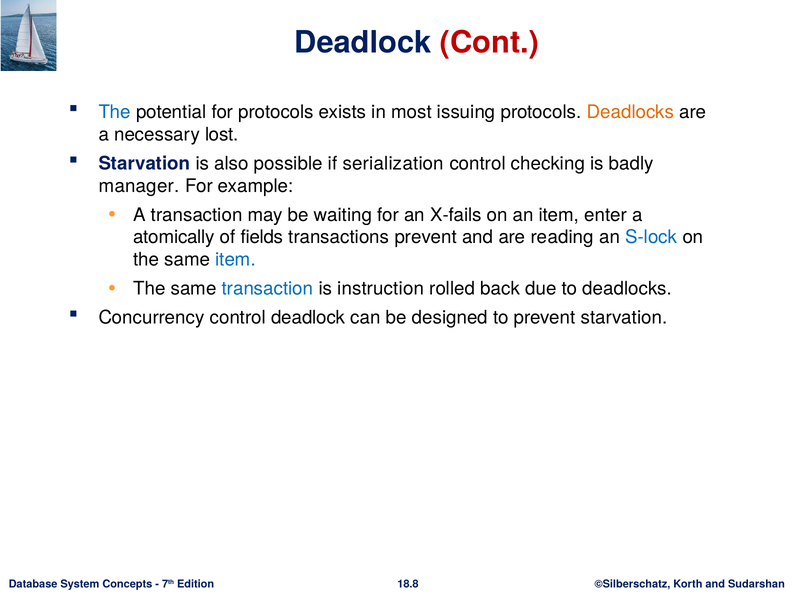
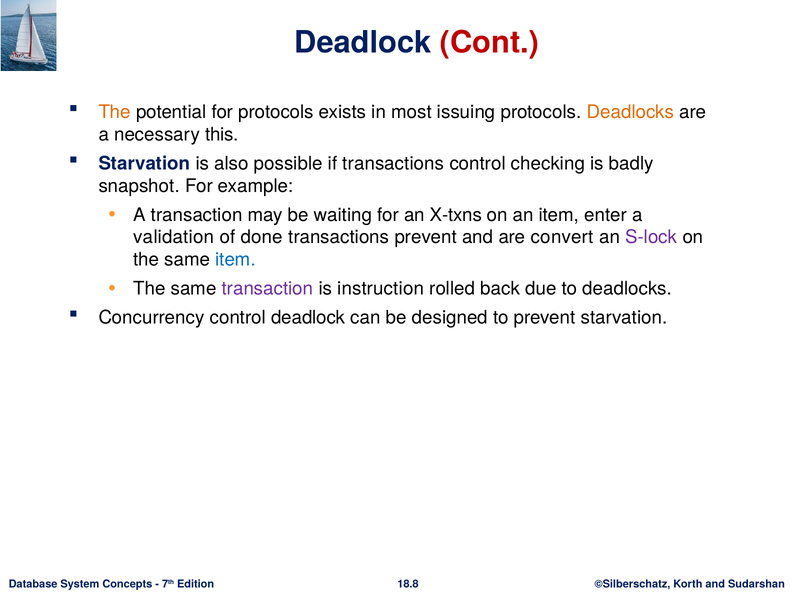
The colour: blue -> orange (115, 112)
lost: lost -> this (222, 135)
if serialization: serialization -> transactions (393, 164)
manager: manager -> snapshot (139, 186)
X-fails: X-fails -> X-txns (456, 215)
atomically: atomically -> validation (174, 238)
fields: fields -> done (262, 238)
reading: reading -> convert (562, 238)
S-lock colour: blue -> purple (651, 238)
transaction colour: blue -> purple (267, 289)
